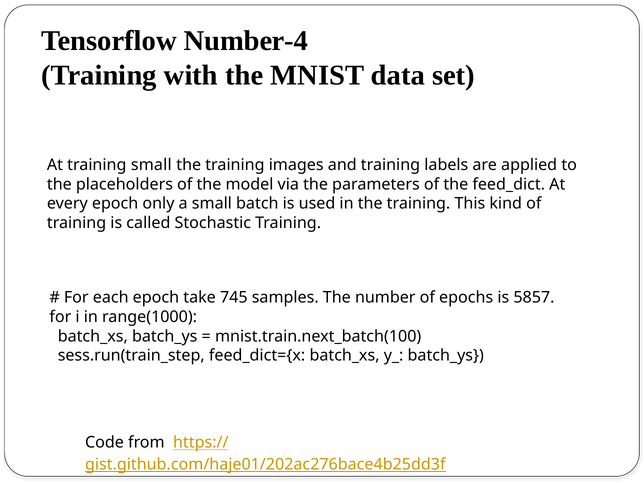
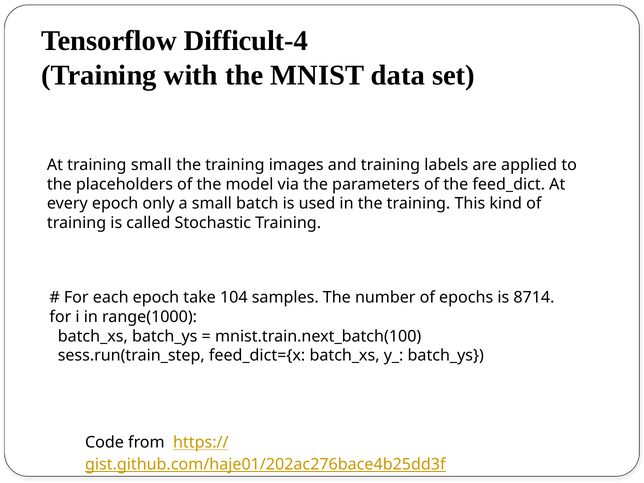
Number-4: Number-4 -> Difficult-4 (246, 41)
745: 745 -> 104 (234, 298)
5857: 5857 -> 8714 (534, 298)
